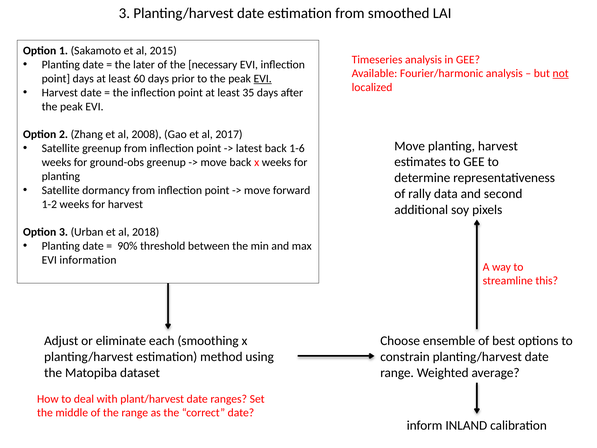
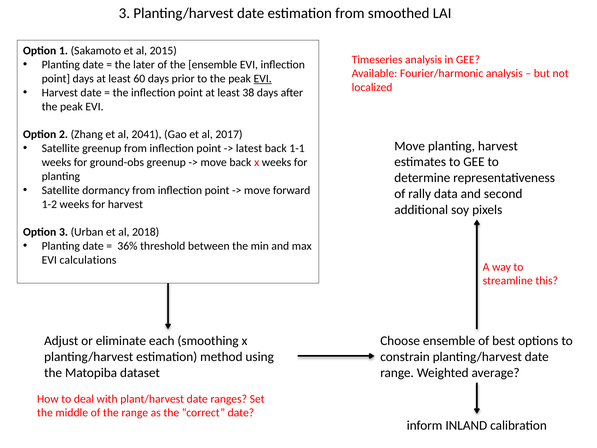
the necessary: necessary -> ensemble (213, 65)
not underline: present -> none (561, 73)
35: 35 -> 38 (248, 93)
2008: 2008 -> 2041 (147, 134)
1-6: 1-6 -> 1-1 (297, 148)
90%: 90% -> 36% (127, 246)
information: information -> calculations (88, 260)
